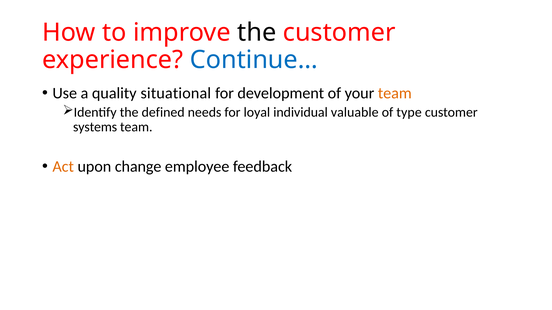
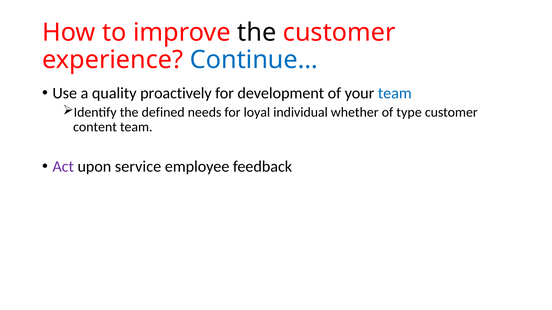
situational: situational -> proactively (176, 93)
team colour: orange -> blue (395, 93)
valuable: valuable -> whether (355, 112)
systems: systems -> content (95, 127)
Act colour: orange -> purple (63, 167)
change: change -> service (138, 167)
